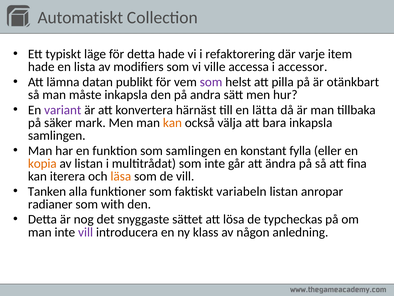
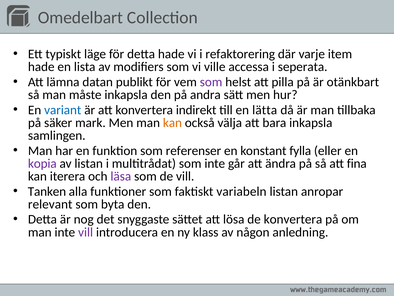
Automatiskt: Automatiskt -> Omedelbart (80, 18)
accessor: accessor -> seperata (303, 67)
variant colour: purple -> blue (63, 110)
härnäst: härnäst -> indirekt (196, 110)
som samlingen: samlingen -> referenser (193, 150)
kopia colour: orange -> purple (42, 163)
läsa colour: orange -> purple (121, 176)
radianer: radianer -> relevant (50, 204)
with: with -> byta (113, 204)
de typcheckas: typcheckas -> konvertera (293, 219)
